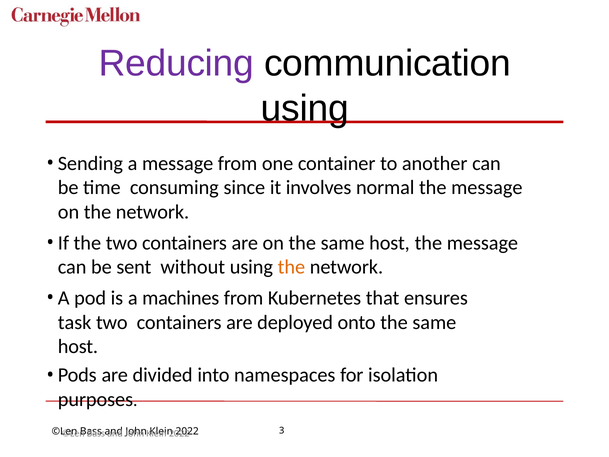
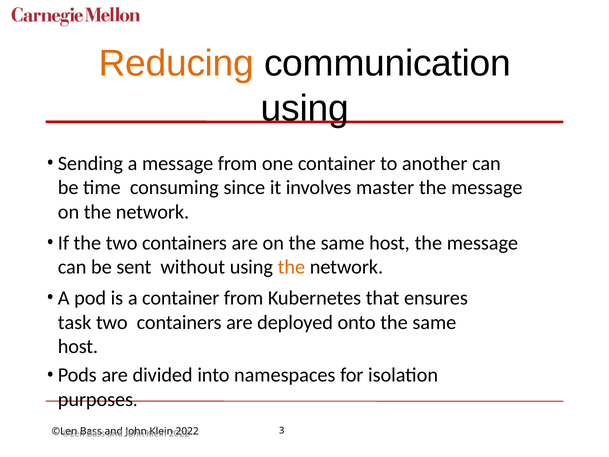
Reducing colour: purple -> orange (176, 64)
normal: normal -> master (385, 188)
a machines: machines -> container (181, 298)
